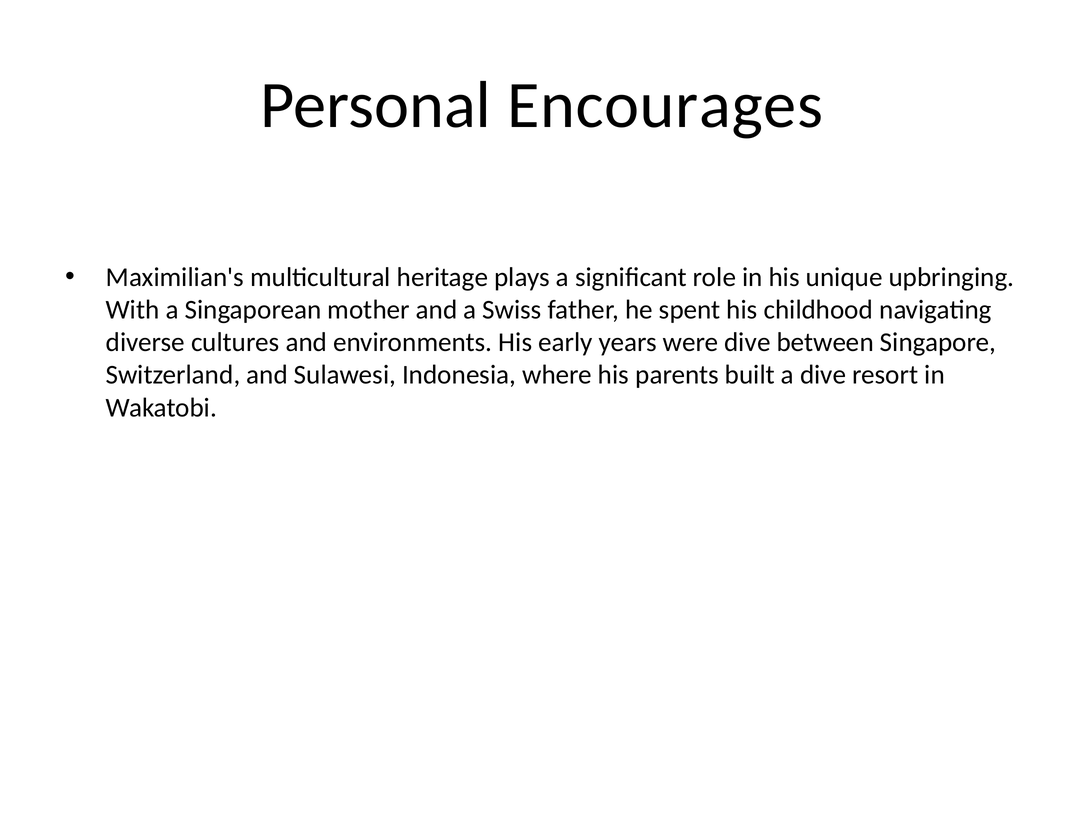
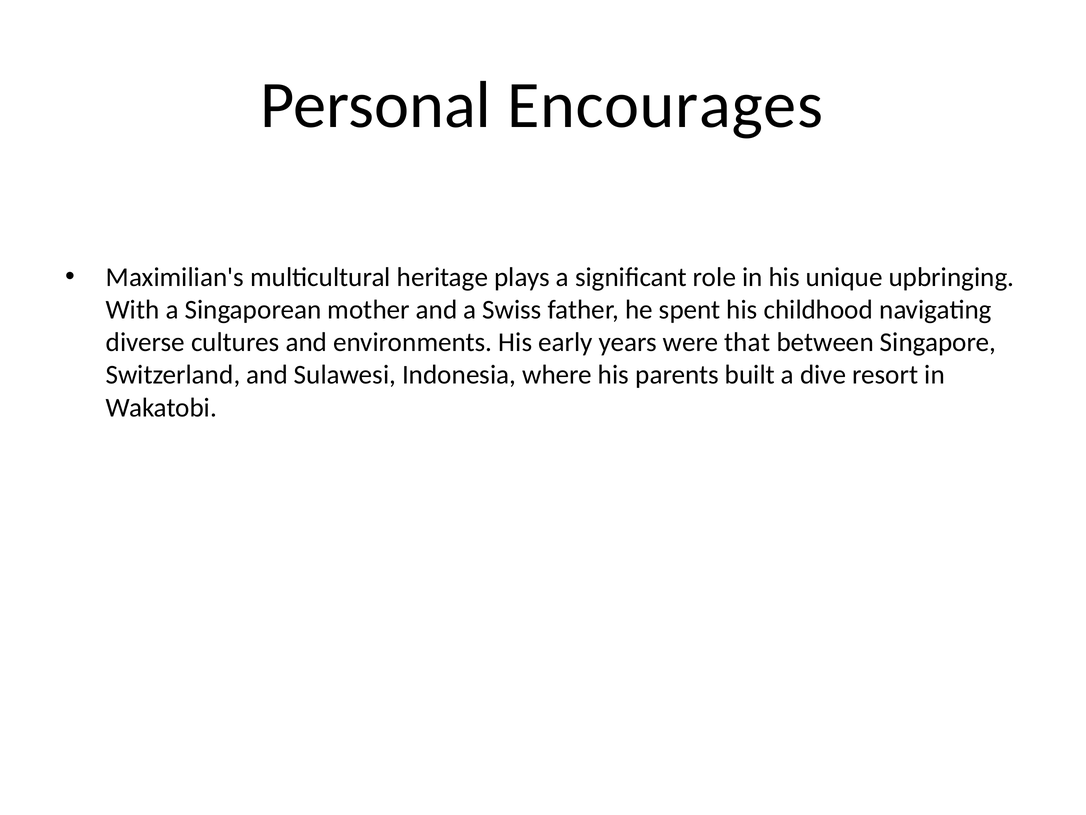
were dive: dive -> that (747, 342)
